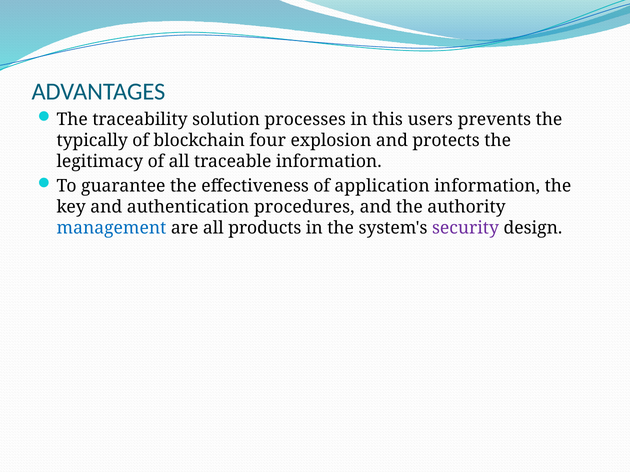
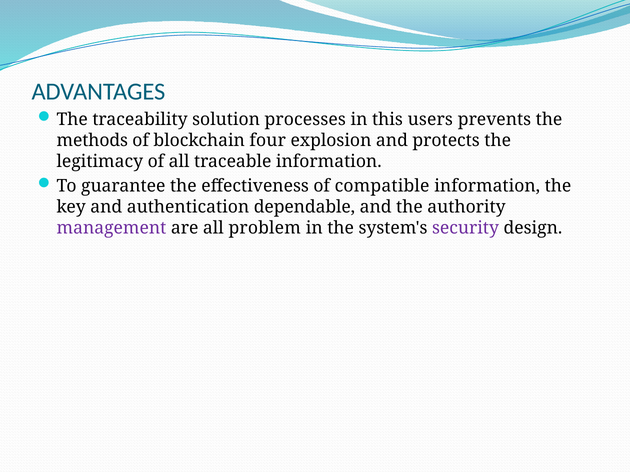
typically: typically -> methods (92, 141)
application: application -> compatible (382, 186)
procedures: procedures -> dependable (304, 207)
management colour: blue -> purple (111, 228)
products: products -> problem (265, 228)
